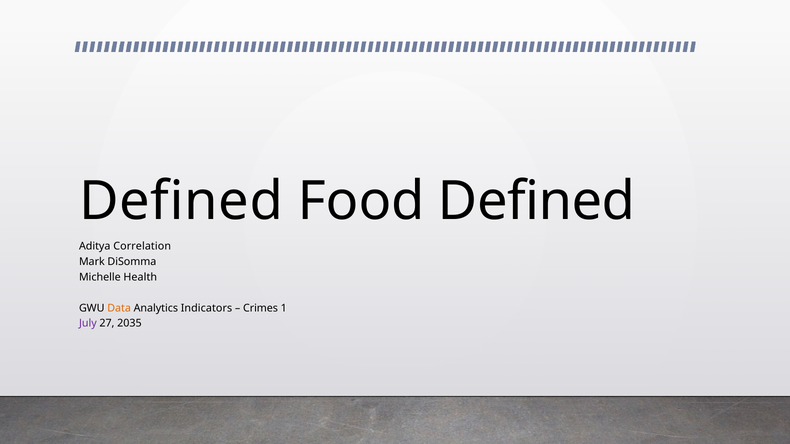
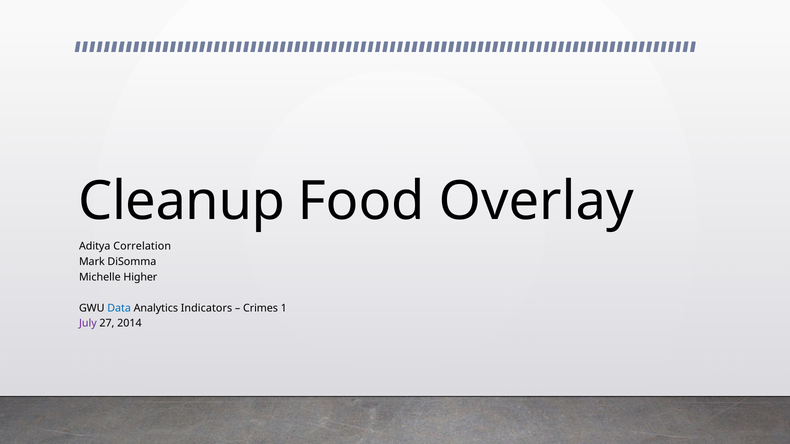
Defined: Defined -> Cleanup (182, 201)
Food Defined: Defined -> Overlay (536, 201)
Health: Health -> Higher (140, 277)
Data colour: orange -> blue (119, 308)
2035: 2035 -> 2014 (129, 324)
